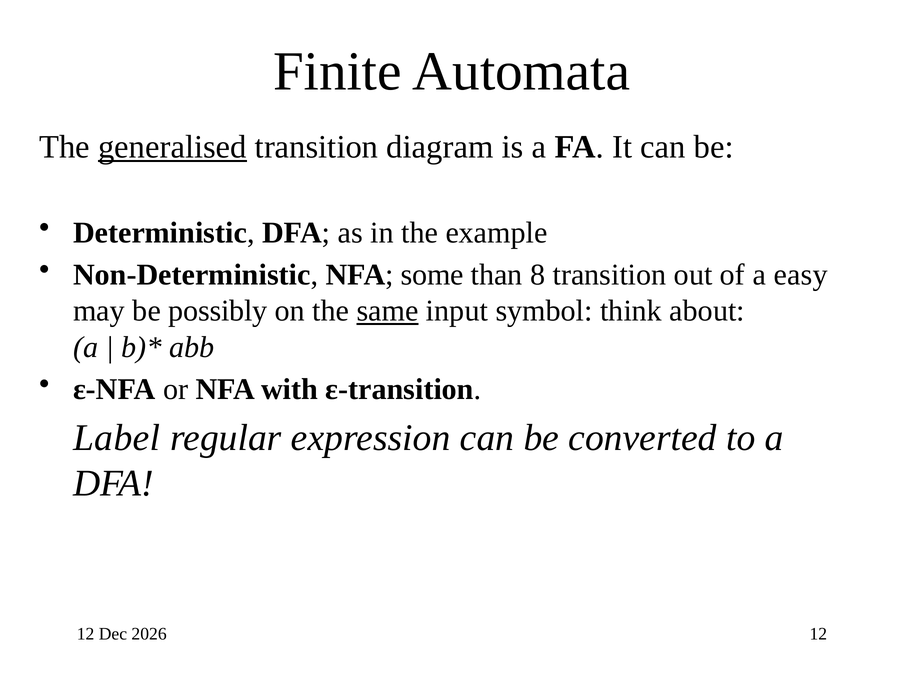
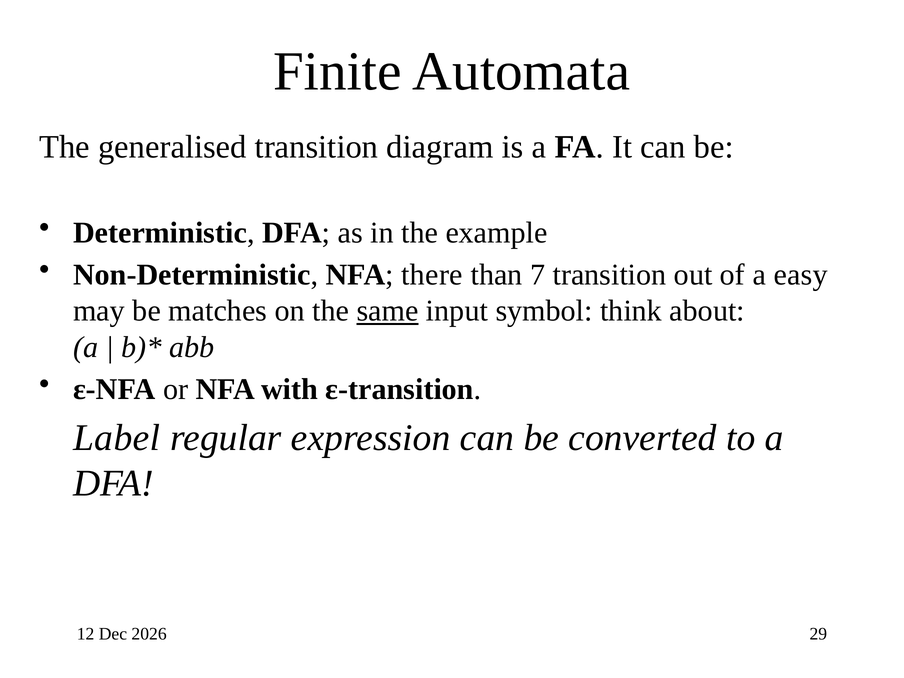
generalised underline: present -> none (172, 147)
some: some -> there (432, 275)
8: 8 -> 7 (538, 275)
possibly: possibly -> matches (218, 311)
12: 12 -> 29 (818, 634)
